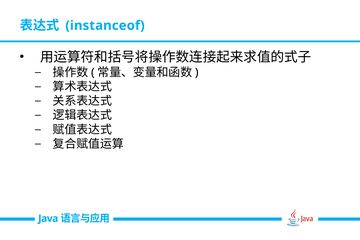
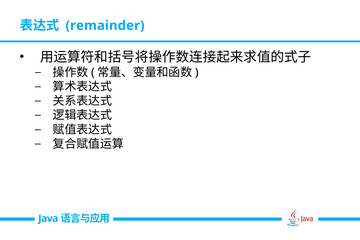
instanceof: instanceof -> remainder (105, 26)
